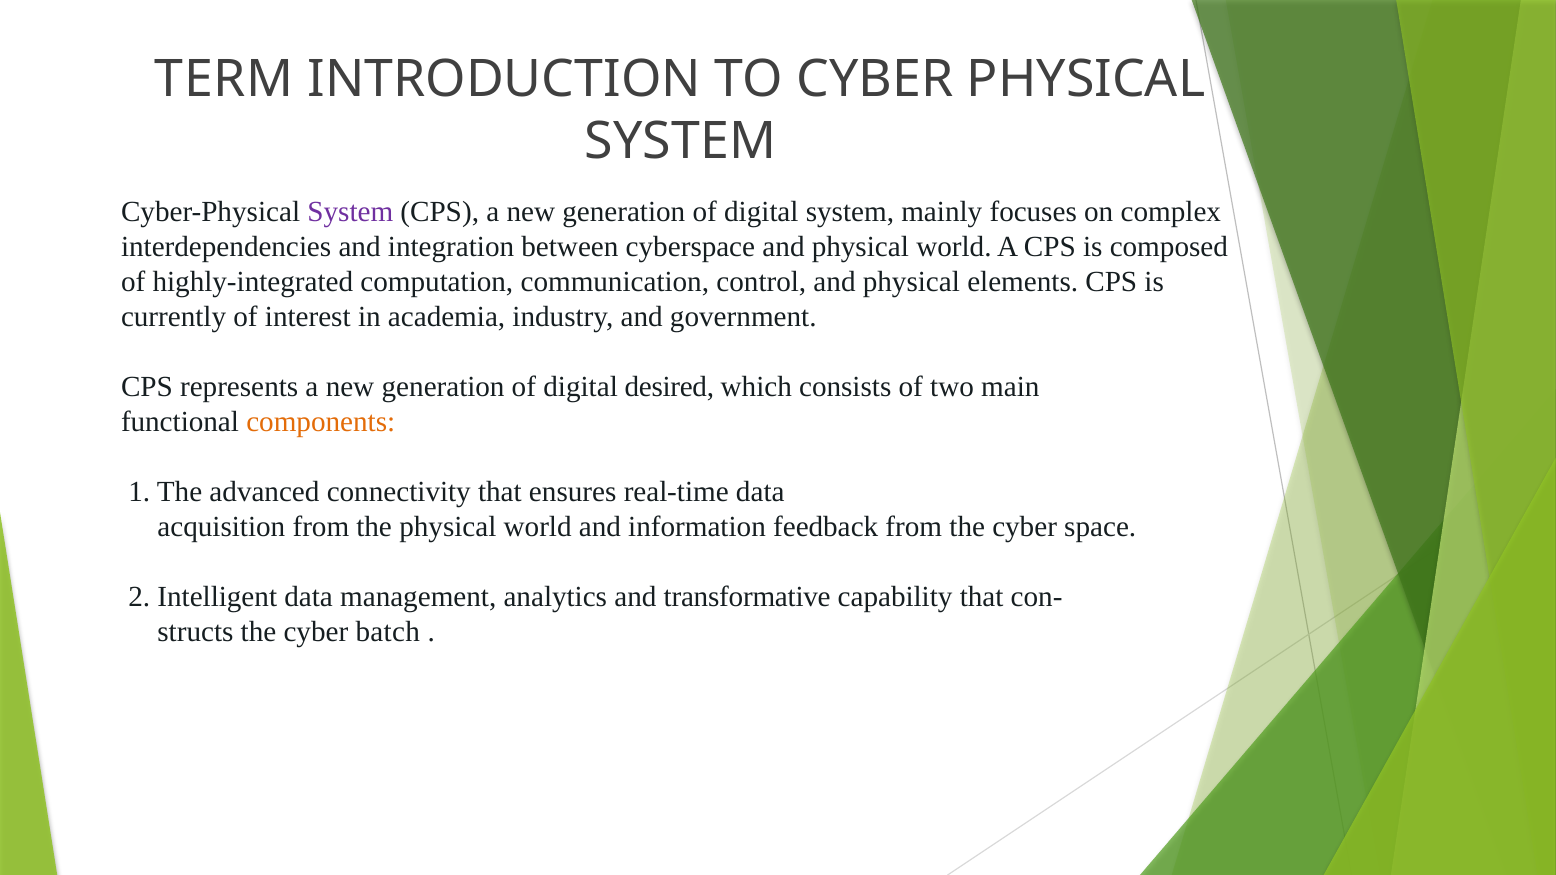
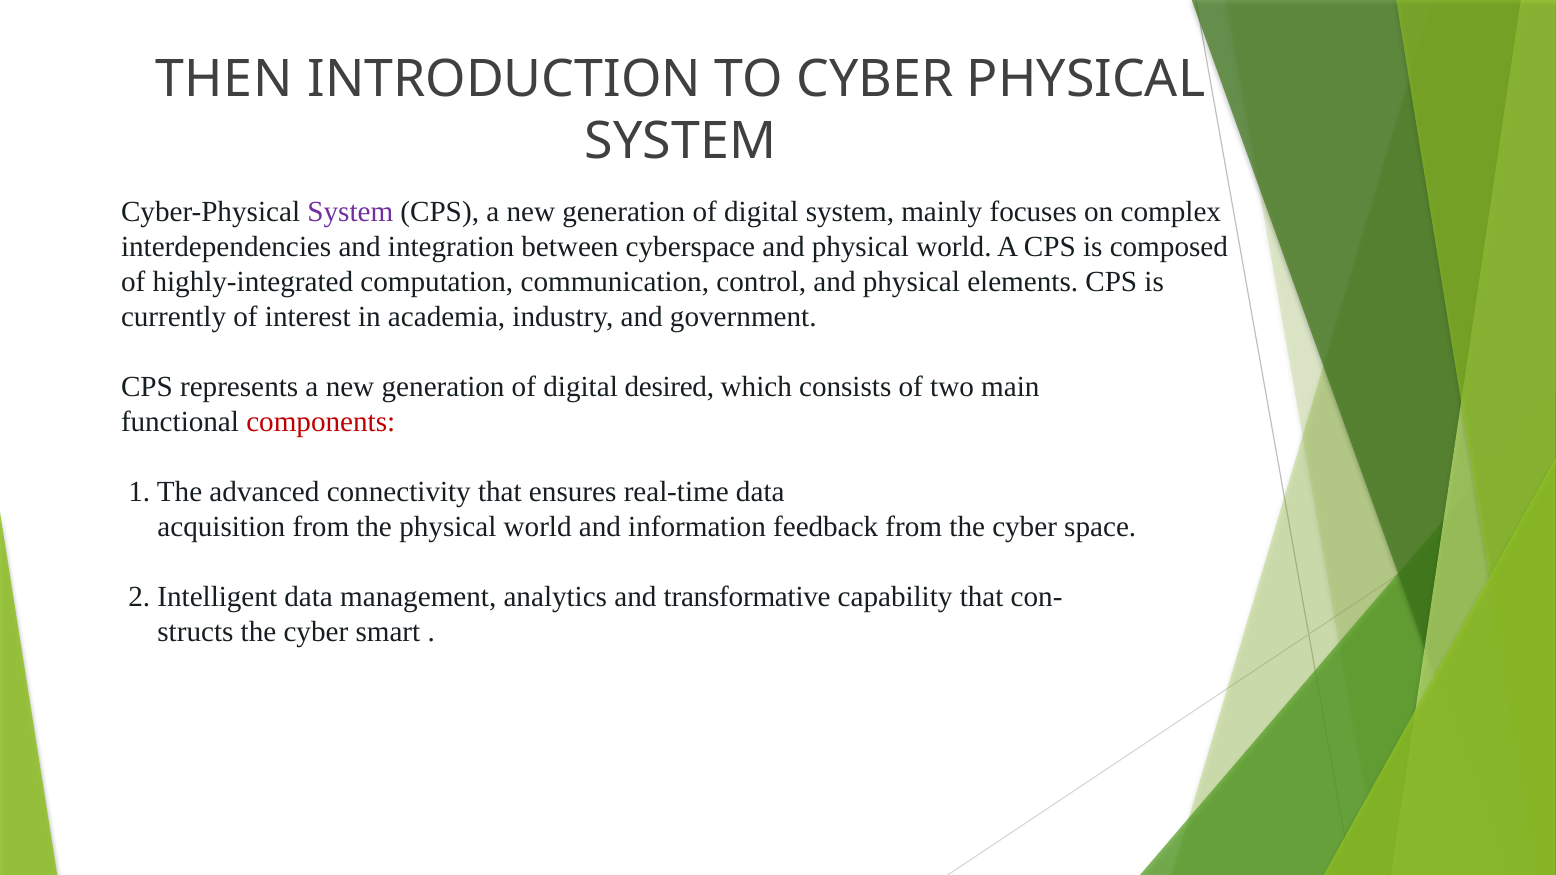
TERM: TERM -> THEN (224, 79)
components colour: orange -> red (321, 422)
batch: batch -> smart (388, 632)
